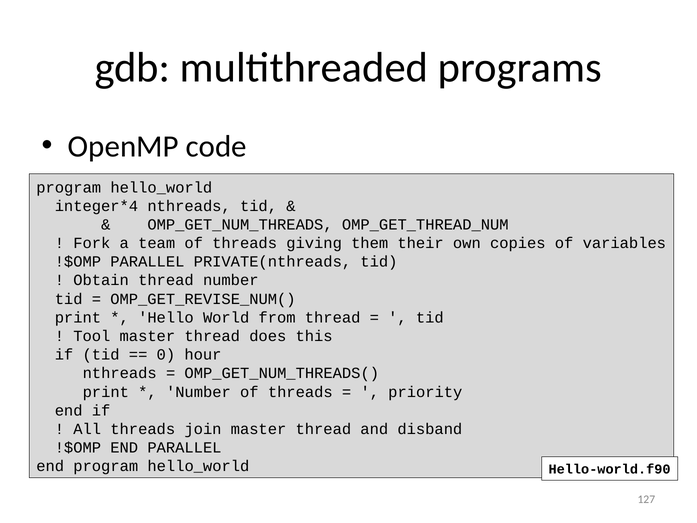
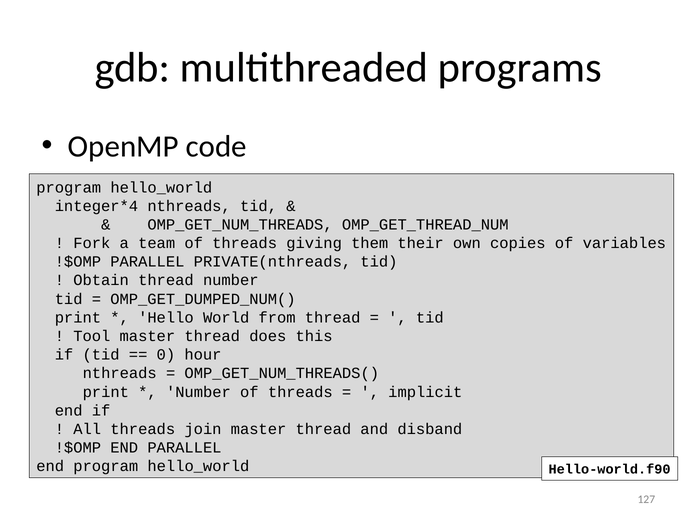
OMP_GET_REVISE_NUM(: OMP_GET_REVISE_NUM( -> OMP_GET_DUMPED_NUM( (203, 299)
priority: priority -> implicit (425, 392)
